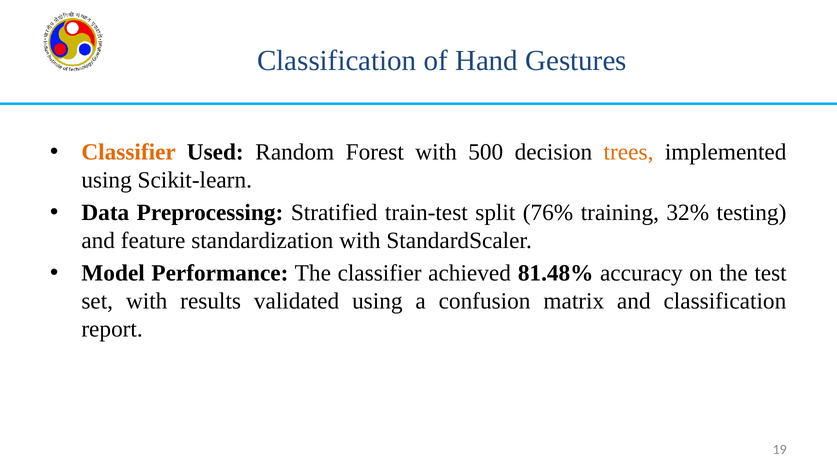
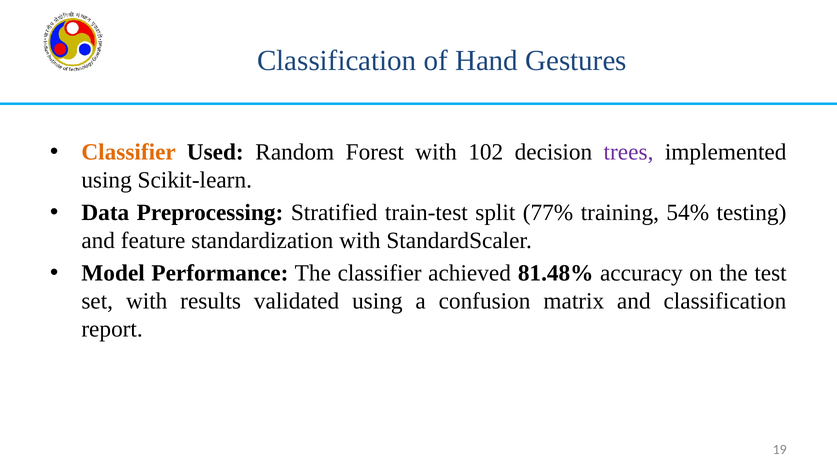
500: 500 -> 102 (486, 152)
trees colour: orange -> purple (629, 152)
76%: 76% -> 77% (548, 213)
32%: 32% -> 54% (688, 213)
